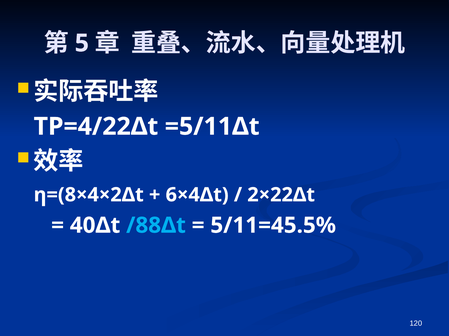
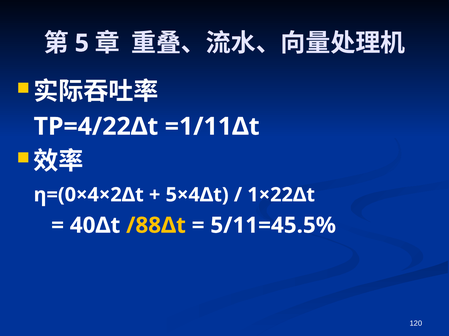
=5/11Δt: =5/11Δt -> =1/11Δt (212, 127)
η=(8×4×2Δt: η=(8×4×2Δt -> η=(0×4×2Δt (89, 195)
6×4Δt: 6×4Δt -> 5×4Δt (197, 195)
2×22Δt: 2×22Δt -> 1×22Δt (281, 195)
/88Δt colour: light blue -> yellow (156, 226)
